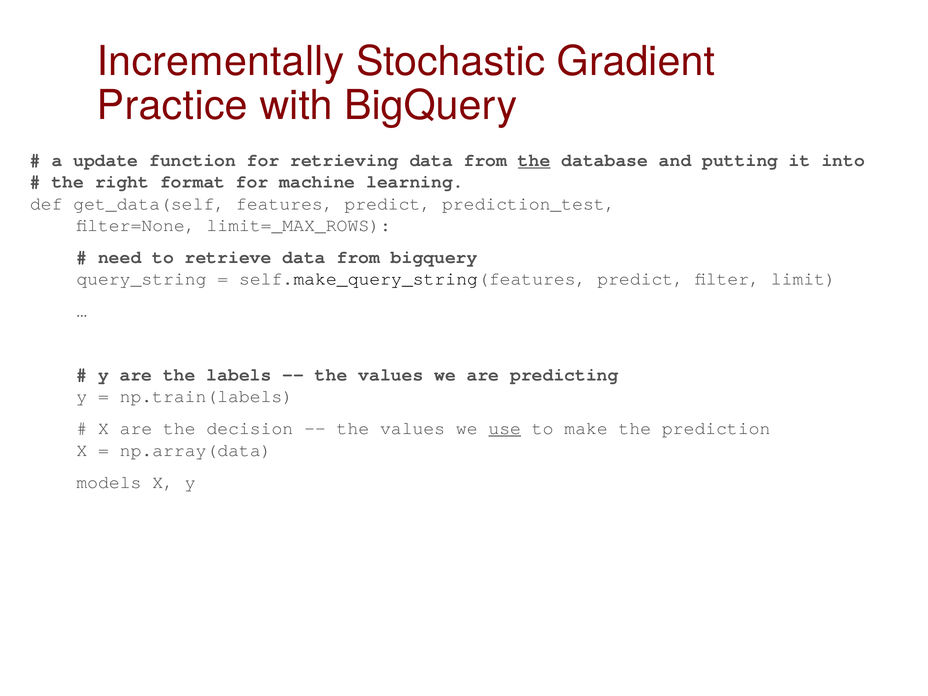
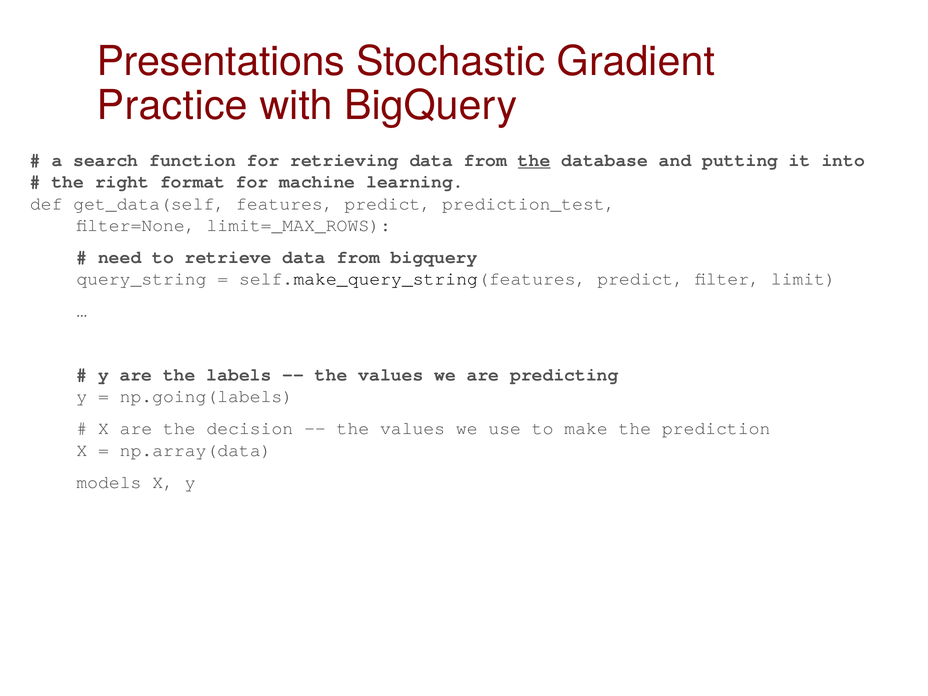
Incrementally: Incrementally -> Presentations (221, 62)
update: update -> search (106, 160)
np.train(labels: np.train(labels -> np.going(labels (206, 396)
use underline: present -> none (505, 428)
